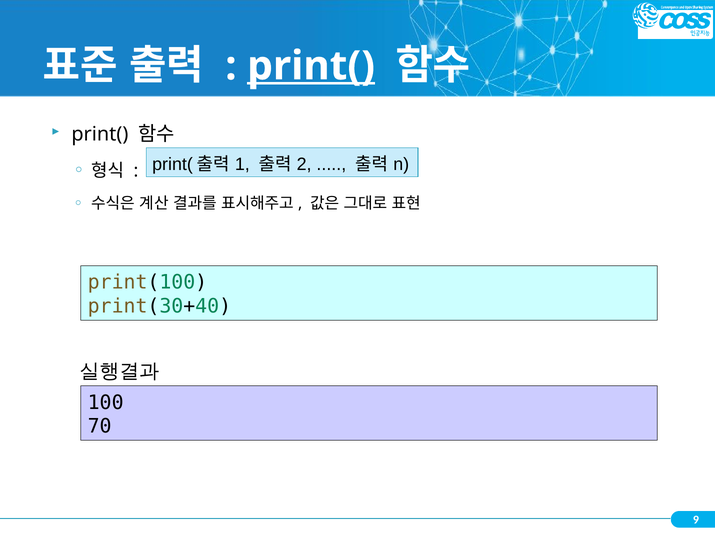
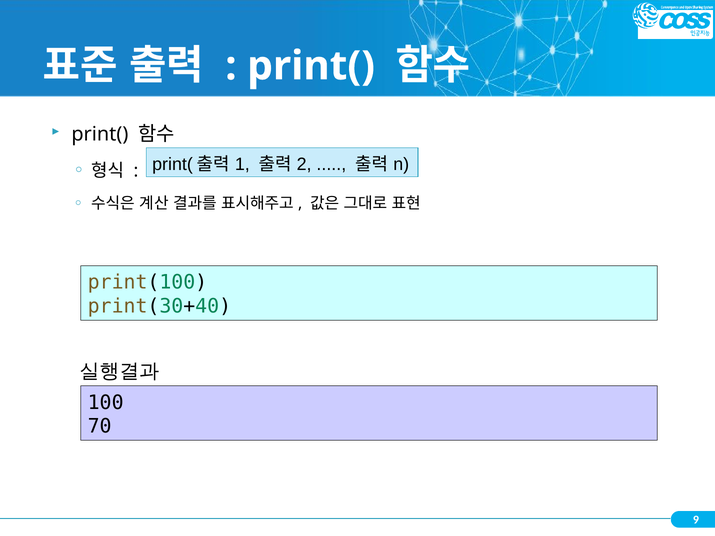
print( underline: present -> none (311, 66)
